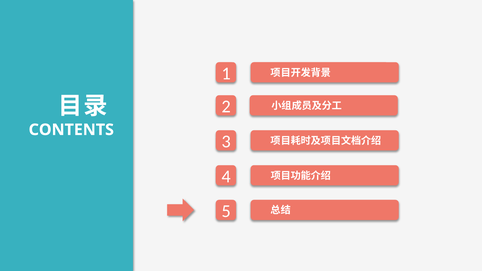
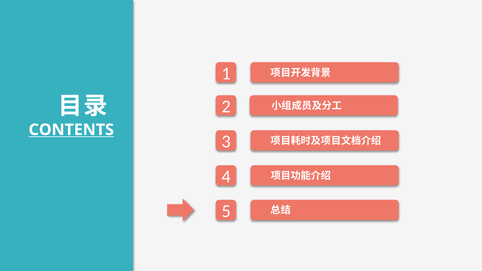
CONTENTS underline: none -> present (71, 130)
